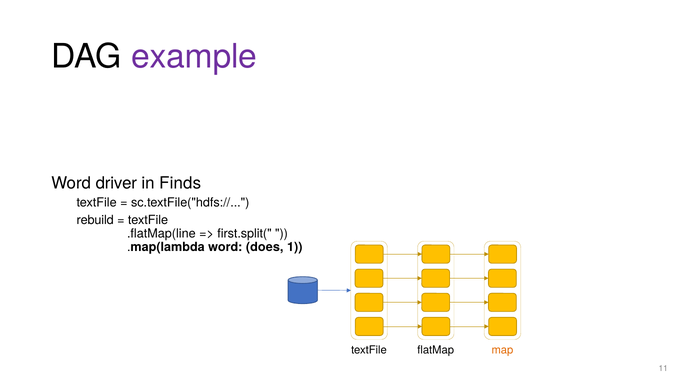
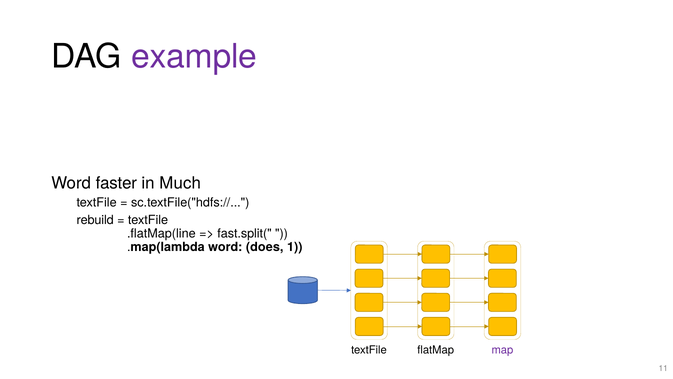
driver: driver -> faster (116, 183)
Finds: Finds -> Much (180, 183)
first.split(: first.split( -> fast.split( (244, 233)
map colour: orange -> purple (502, 350)
